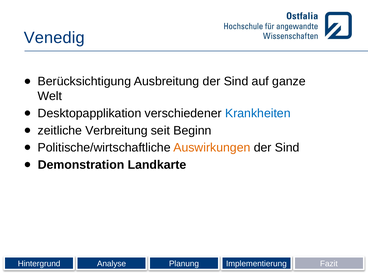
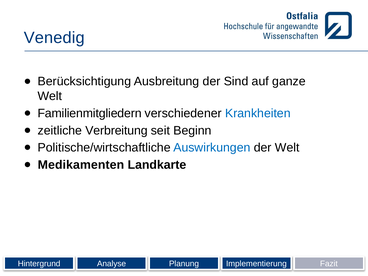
Desktopapplikation: Desktopapplikation -> Familienmitgliedern (90, 113)
Auswirkungen colour: orange -> blue (212, 148)
Sind: Sind -> Welt (287, 148)
Demonstration: Demonstration -> Medikamenten (81, 165)
